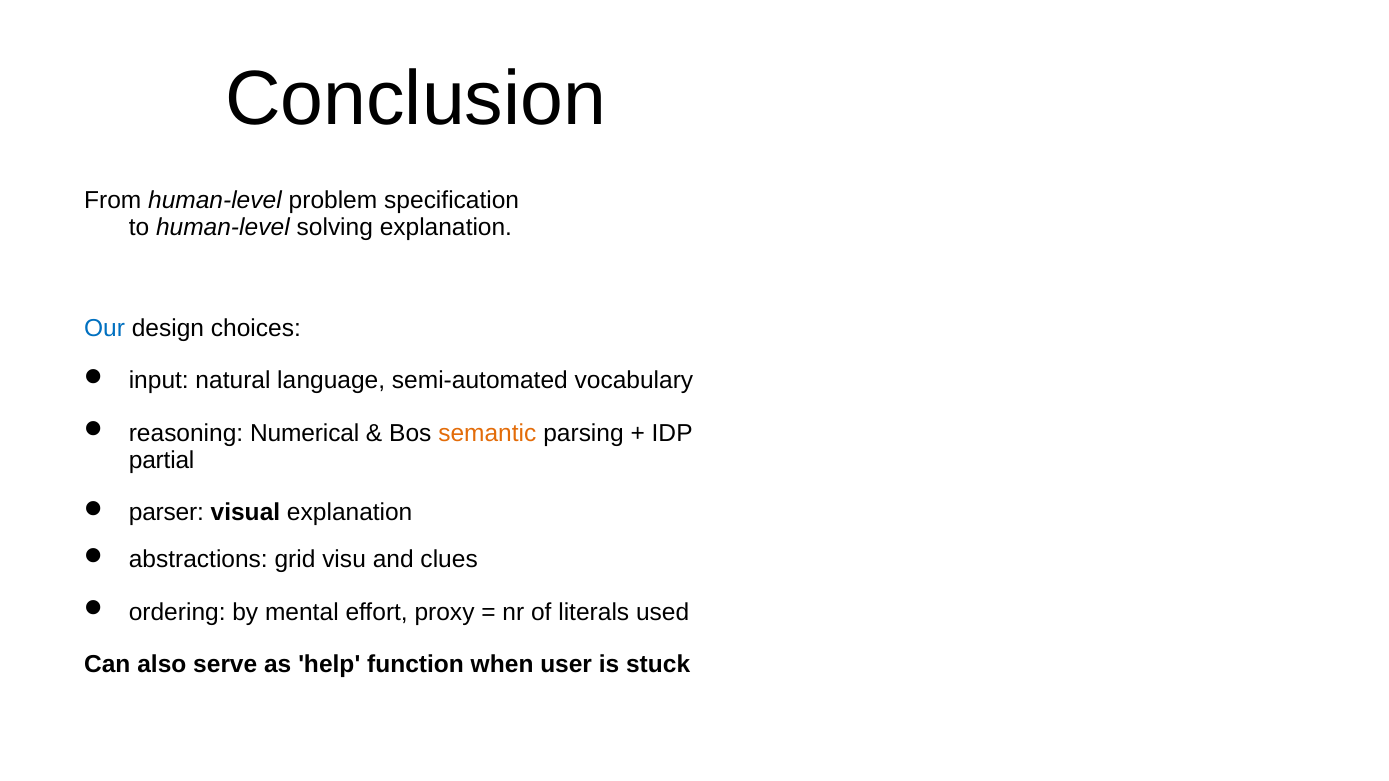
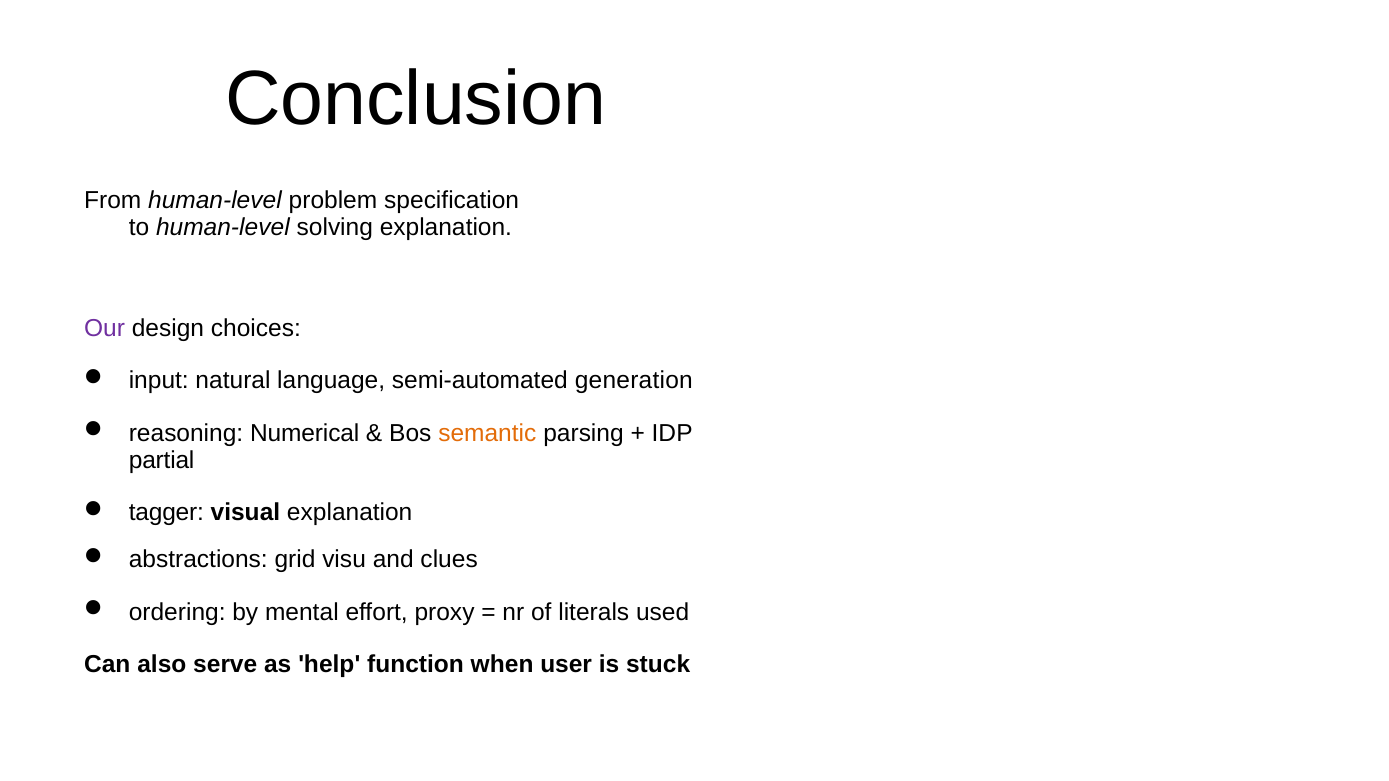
Our colour: blue -> purple (105, 329)
vocabulary: vocabulary -> generation (634, 381)
parser: parser -> tagger (166, 513)
